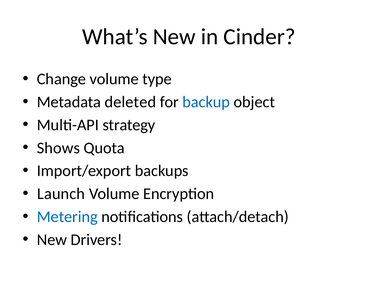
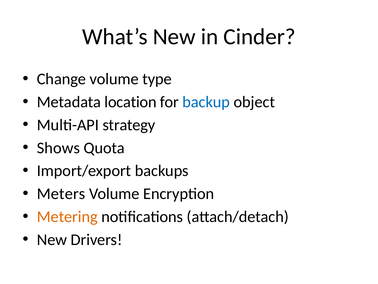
deleted: deleted -> location (131, 102)
Launch: Launch -> Meters (61, 193)
Metering colour: blue -> orange (67, 216)
